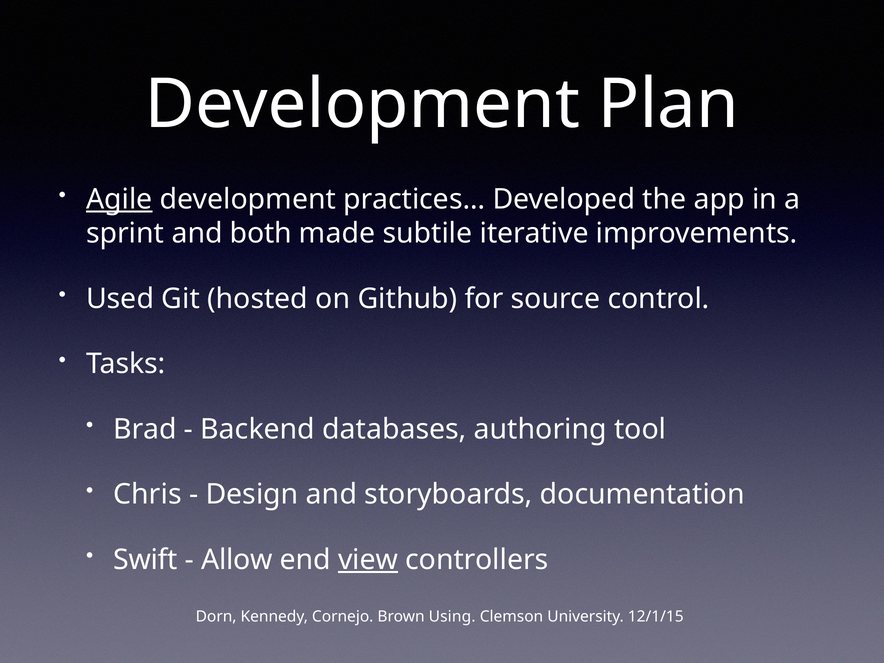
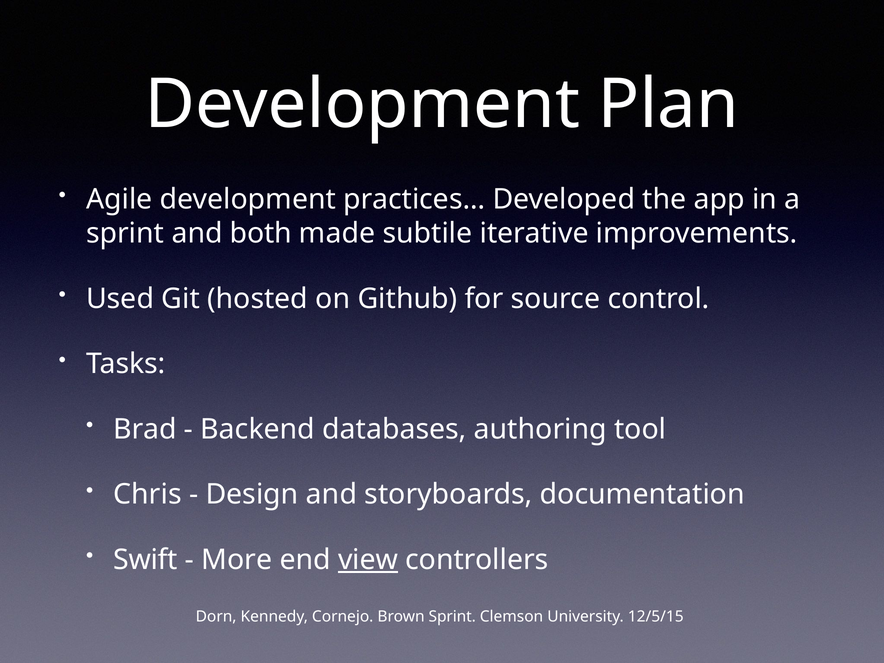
Agile underline: present -> none (119, 199)
Allow: Allow -> More (237, 560)
Brown Using: Using -> Sprint (452, 617)
12/1/15: 12/1/15 -> 12/5/15 (656, 617)
